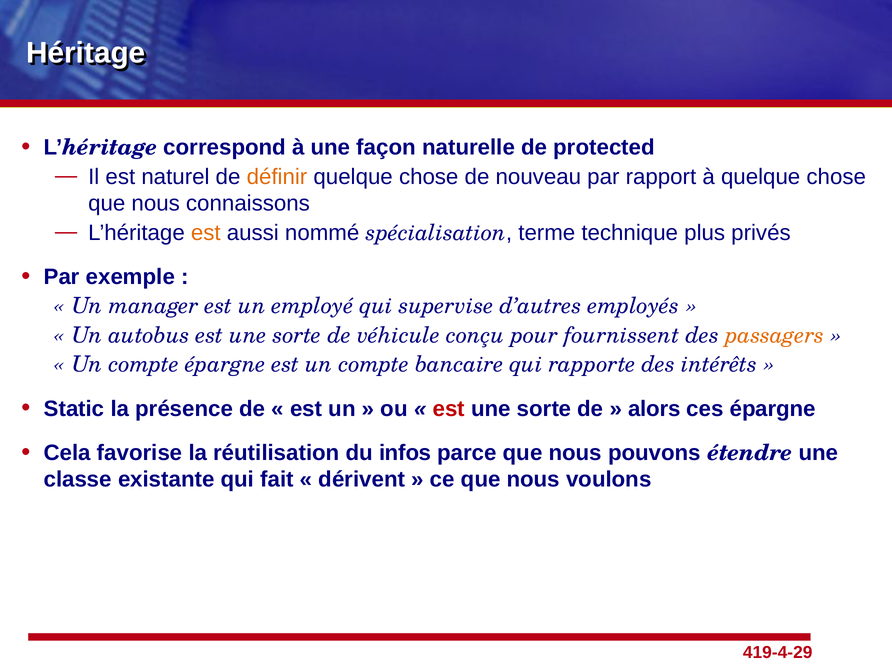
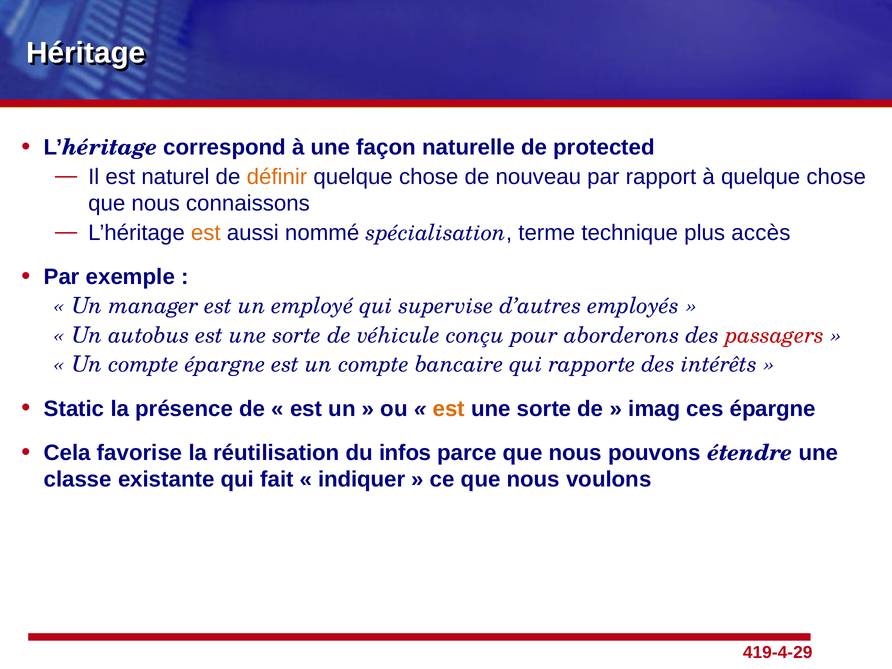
privés: privés -> accès (761, 233)
fournissent: fournissent -> aborderons (622, 335)
passagers colour: orange -> red (775, 335)
est colour: red -> orange (449, 409)
alors: alors -> imag (654, 409)
dérivent: dérivent -> indiquer (362, 480)
